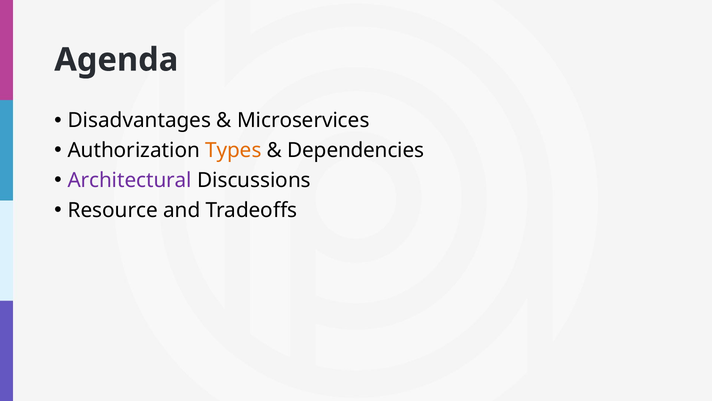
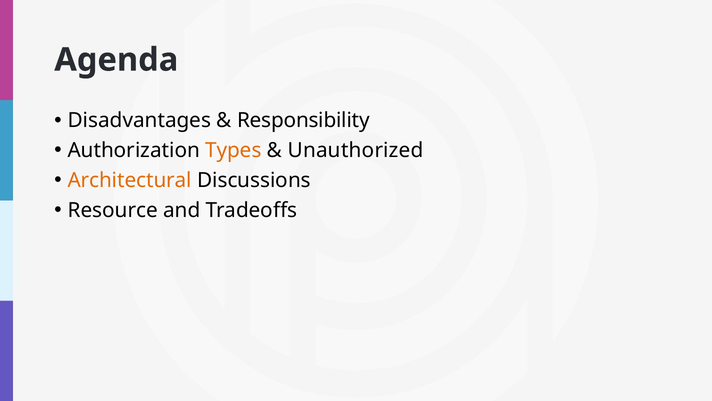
Microservices: Microservices -> Responsibility (303, 120)
Dependencies: Dependencies -> Unauthorized (356, 150)
Architectural colour: purple -> orange (130, 180)
